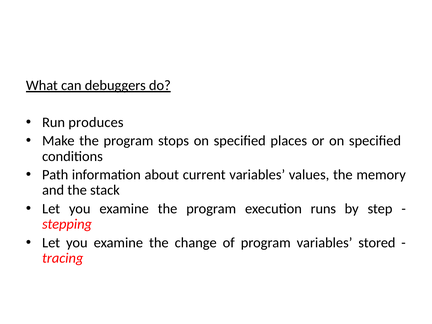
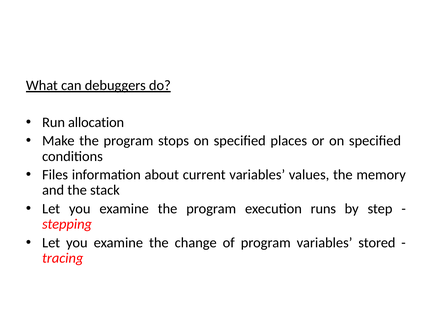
produces: produces -> allocation (96, 122)
Path: Path -> Files (55, 175)
